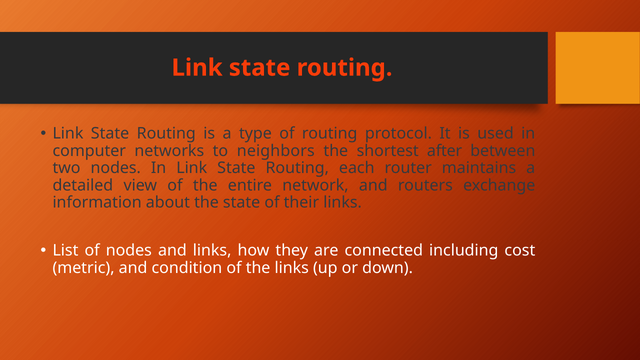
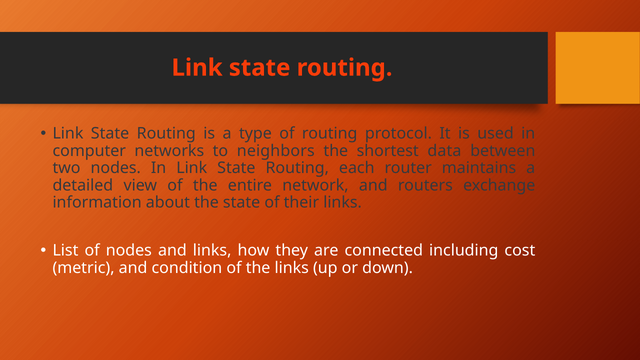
after: after -> data (444, 151)
